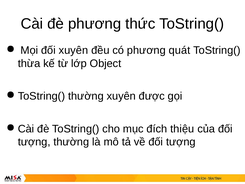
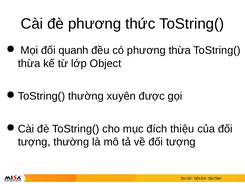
đối xuyên: xuyên -> quanh (74, 50)
phương quát: quát -> thừa (180, 50)
